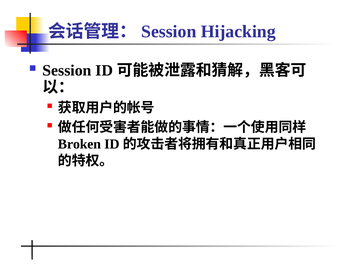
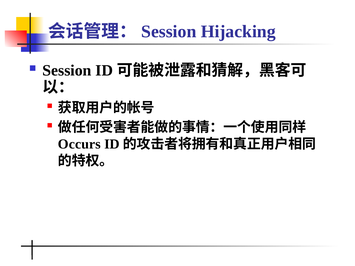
Broken: Broken -> Occurs (79, 144)
